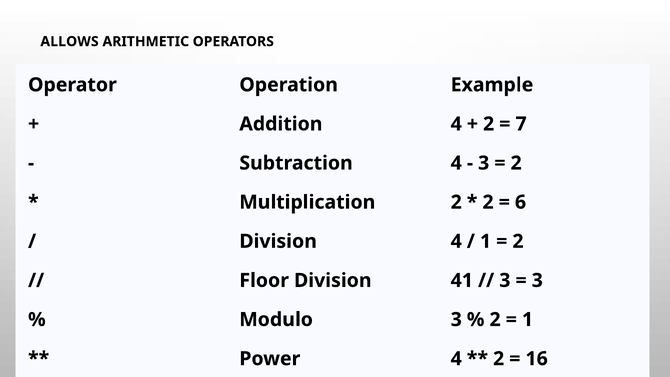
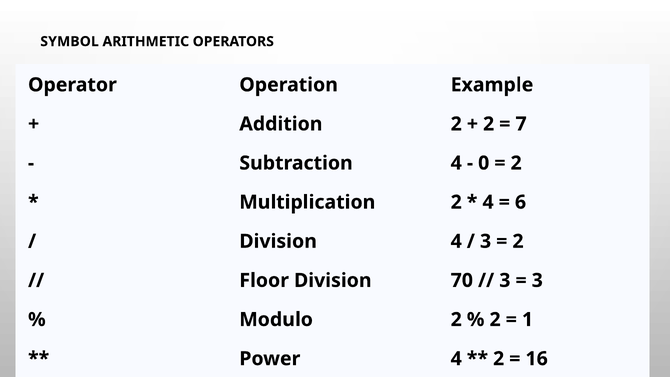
ALLOWS: ALLOWS -> SYMBOL (70, 42)
Addition 4: 4 -> 2 (456, 124)
3: 3 -> 0 (484, 163)
2: 2 -> 4 (488, 202)
1: 1 -> 3 (486, 241)
41: 41 -> 70 (462, 280)
Modulo 3: 3 -> 2 (456, 319)
